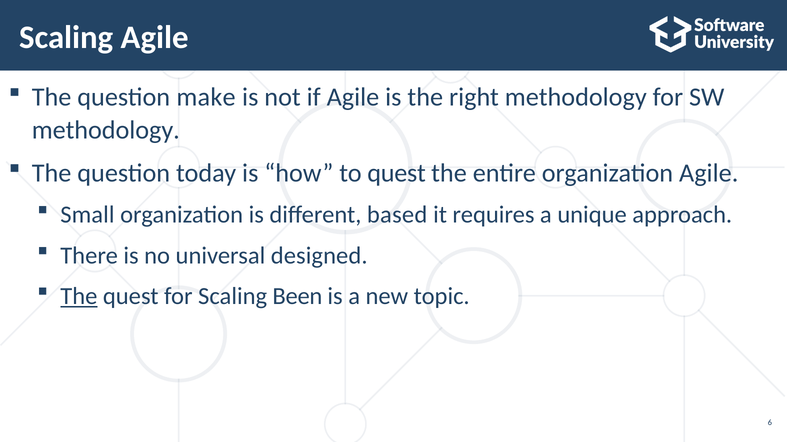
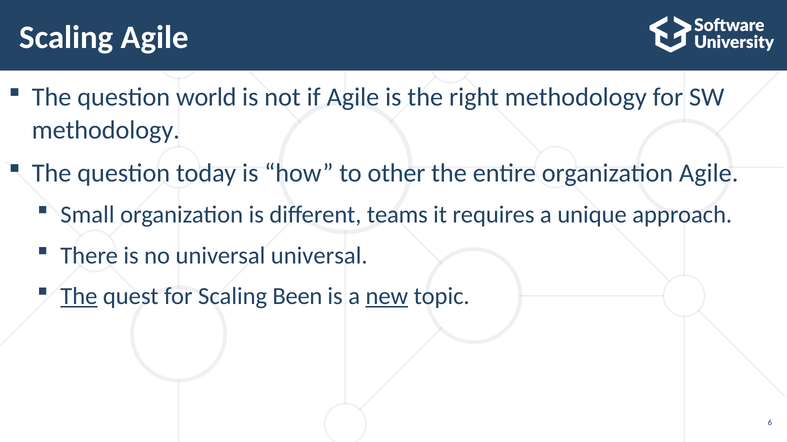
make: make -> world (206, 97)
to quest: quest -> other (397, 173)
based: based -> teams (397, 215)
universal designed: designed -> universal (319, 256)
new underline: none -> present (387, 297)
